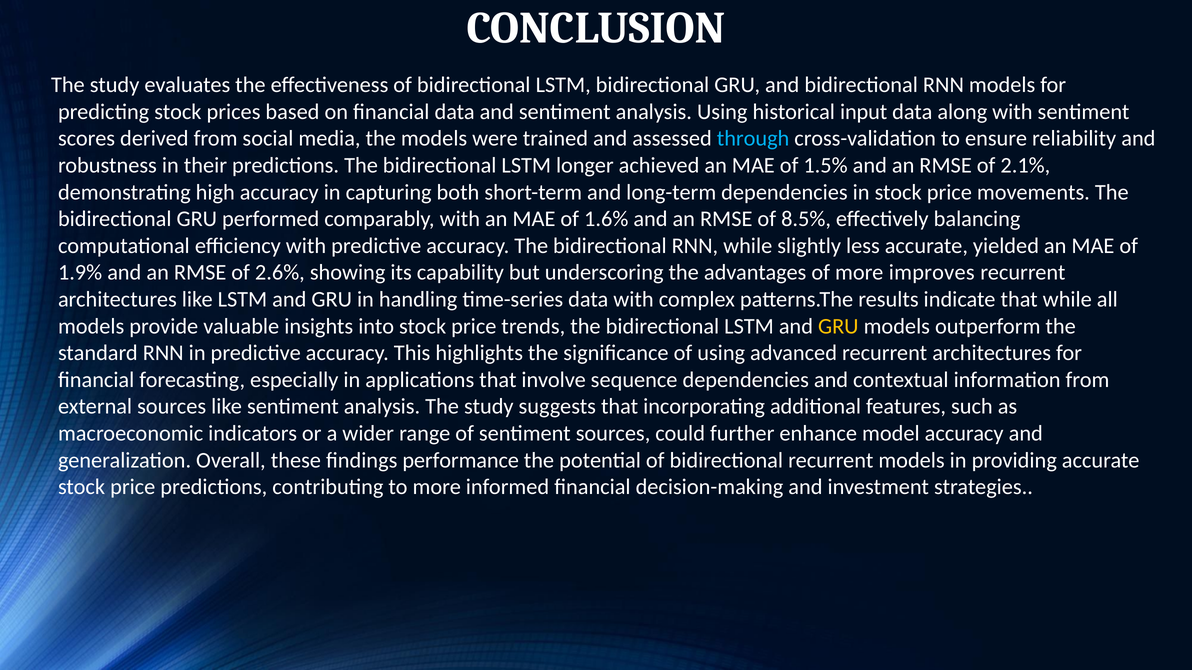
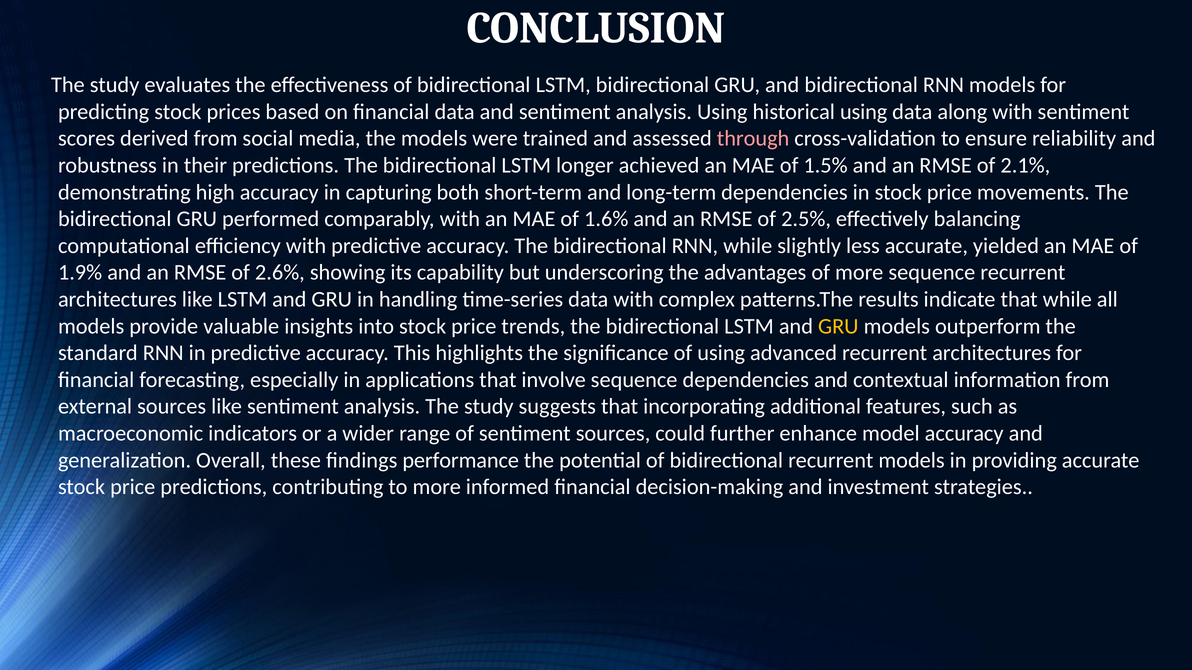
historical input: input -> using (864, 112)
through colour: light blue -> pink (753, 139)
8.5%: 8.5% -> 2.5% (806, 219)
more improves: improves -> sequence (932, 273)
